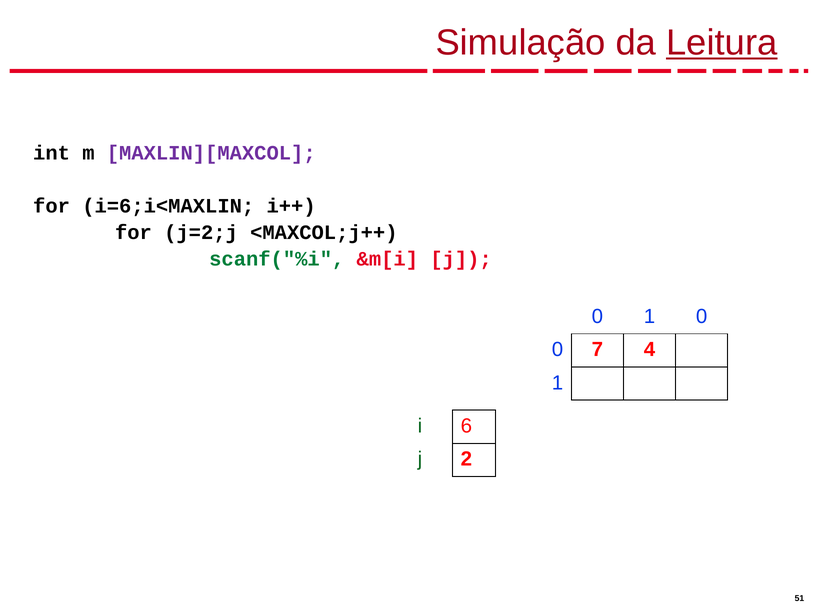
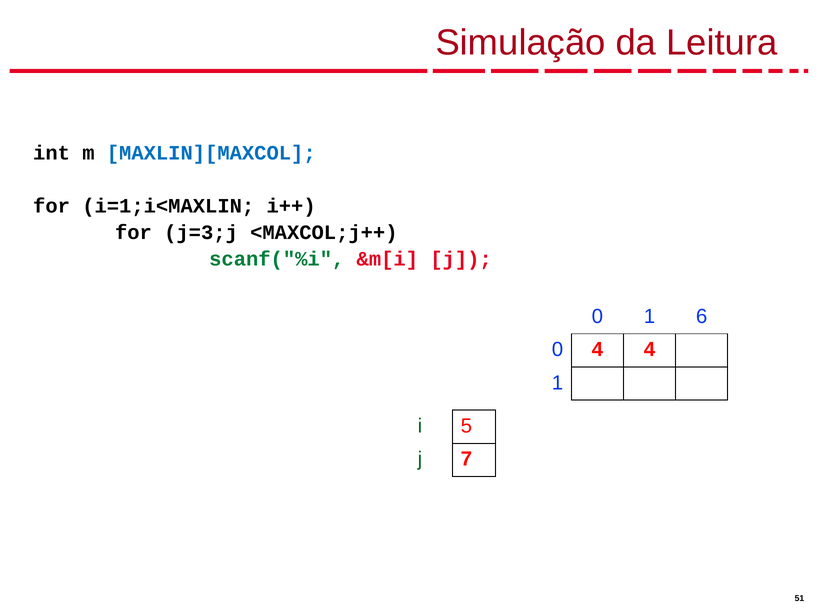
Leitura underline: present -> none (722, 43)
MAXLIN][MAXCOL colour: purple -> blue (211, 153)
i=6;i<MAXLIN: i=6;i<MAXLIN -> i=1;i<MAXLIN (168, 206)
j=2;j: j=2;j -> j=3;j (201, 233)
1 0: 0 -> 6 (702, 317)
0 7: 7 -> 4 (597, 350)
6: 6 -> 5 (466, 426)
2: 2 -> 7 (466, 459)
